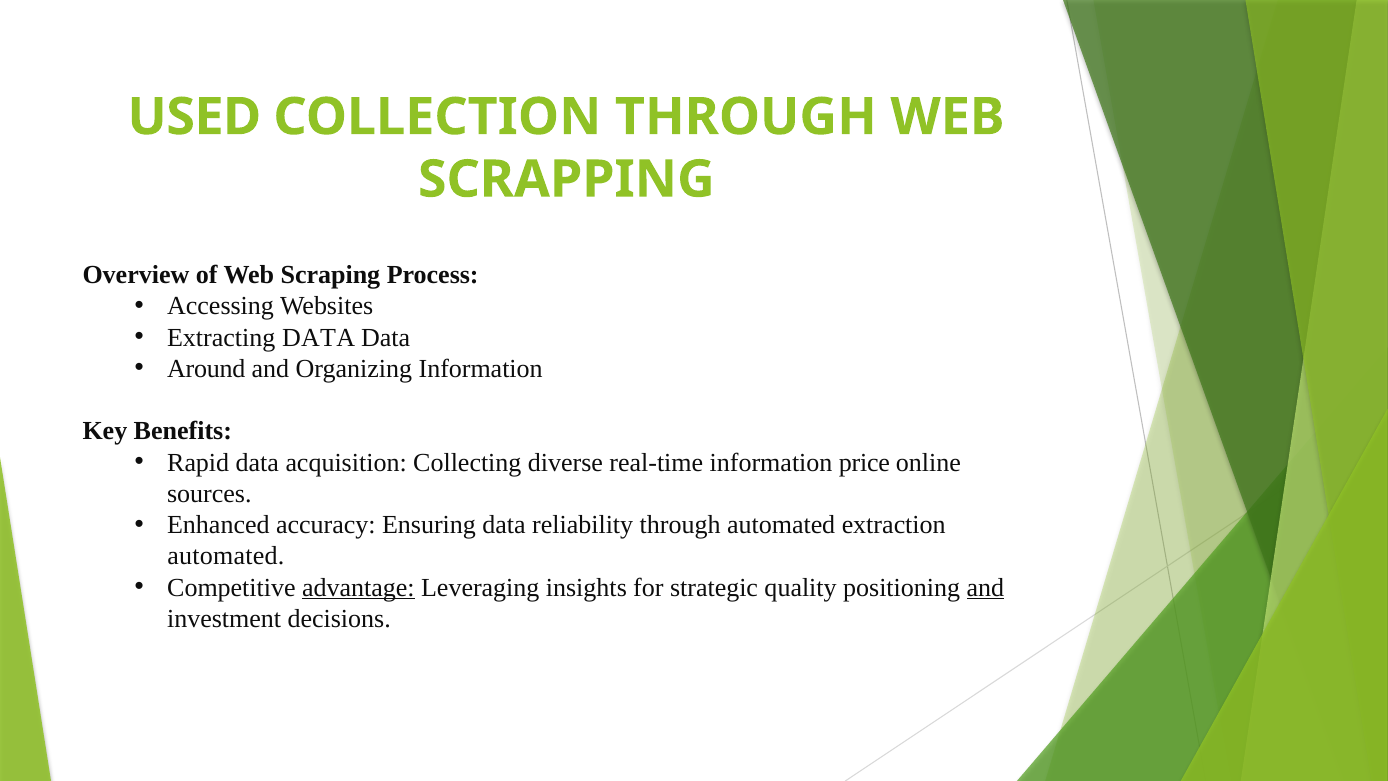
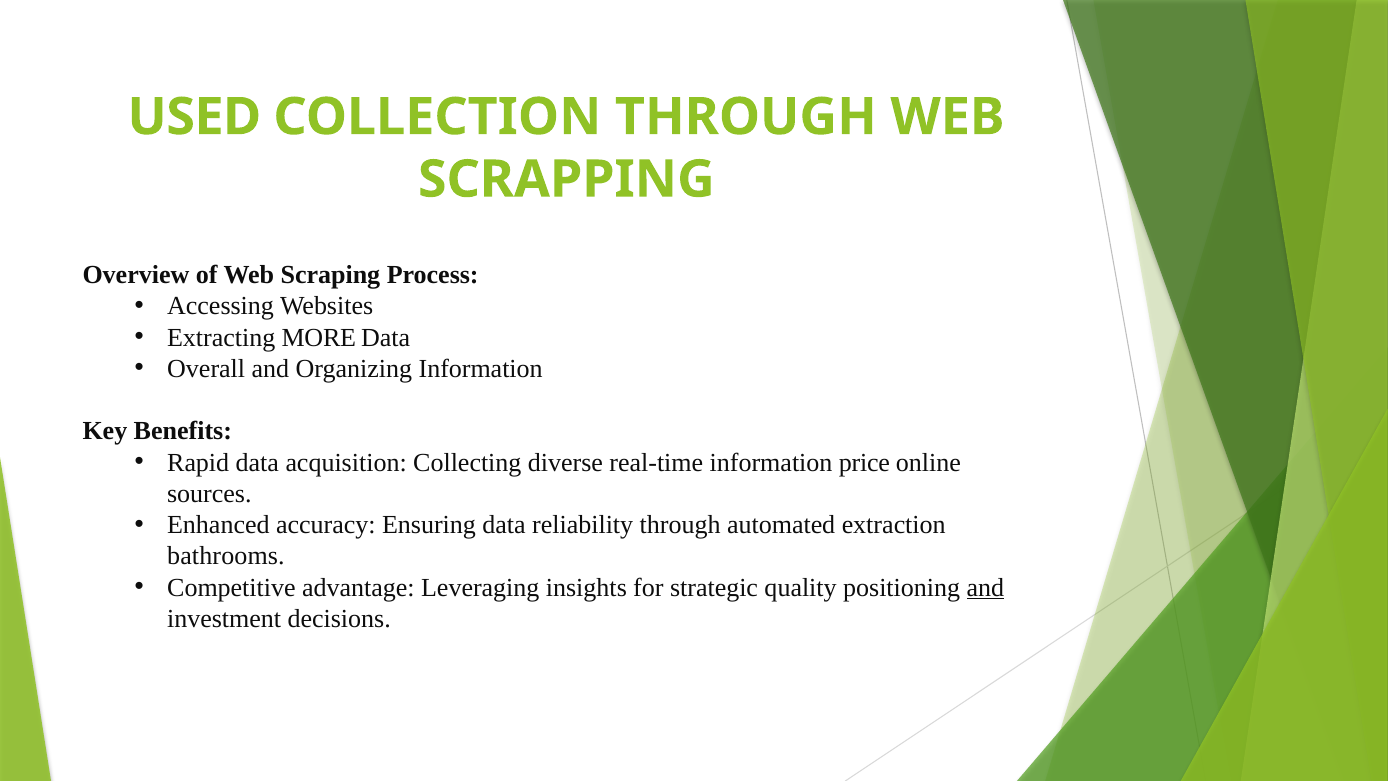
Extracting DATA: DATA -> MORE (319, 337)
Around: Around -> Overall (206, 369)
automated: automated -> bathrooms (226, 556)
advantage underline: present -> none (358, 587)
